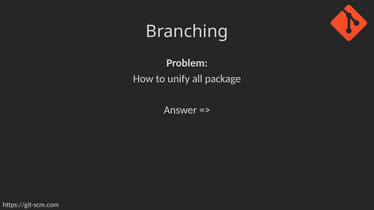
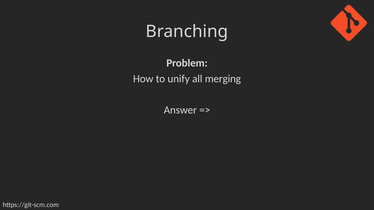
package: package -> merging (223, 79)
